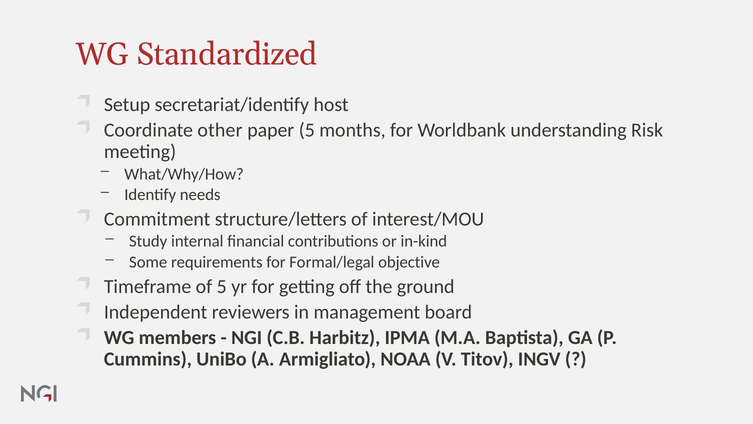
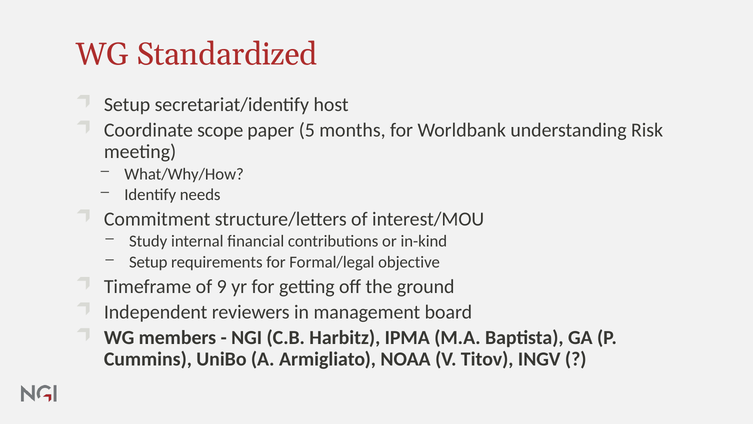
other: other -> scope (220, 130)
Some: Some -> Setup (148, 262)
of 5: 5 -> 9 (222, 286)
